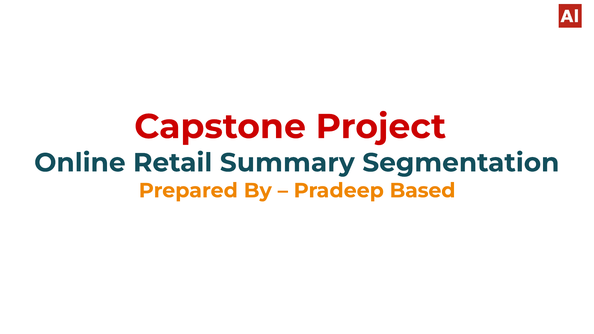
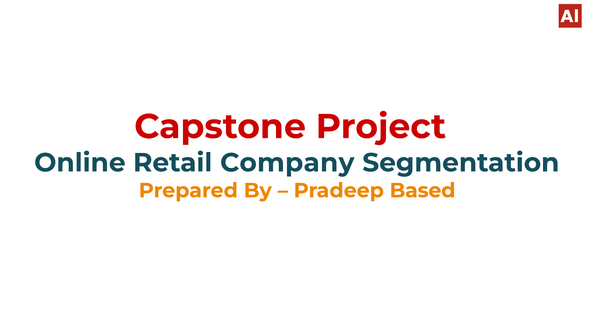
Summary: Summary -> Company (287, 163)
